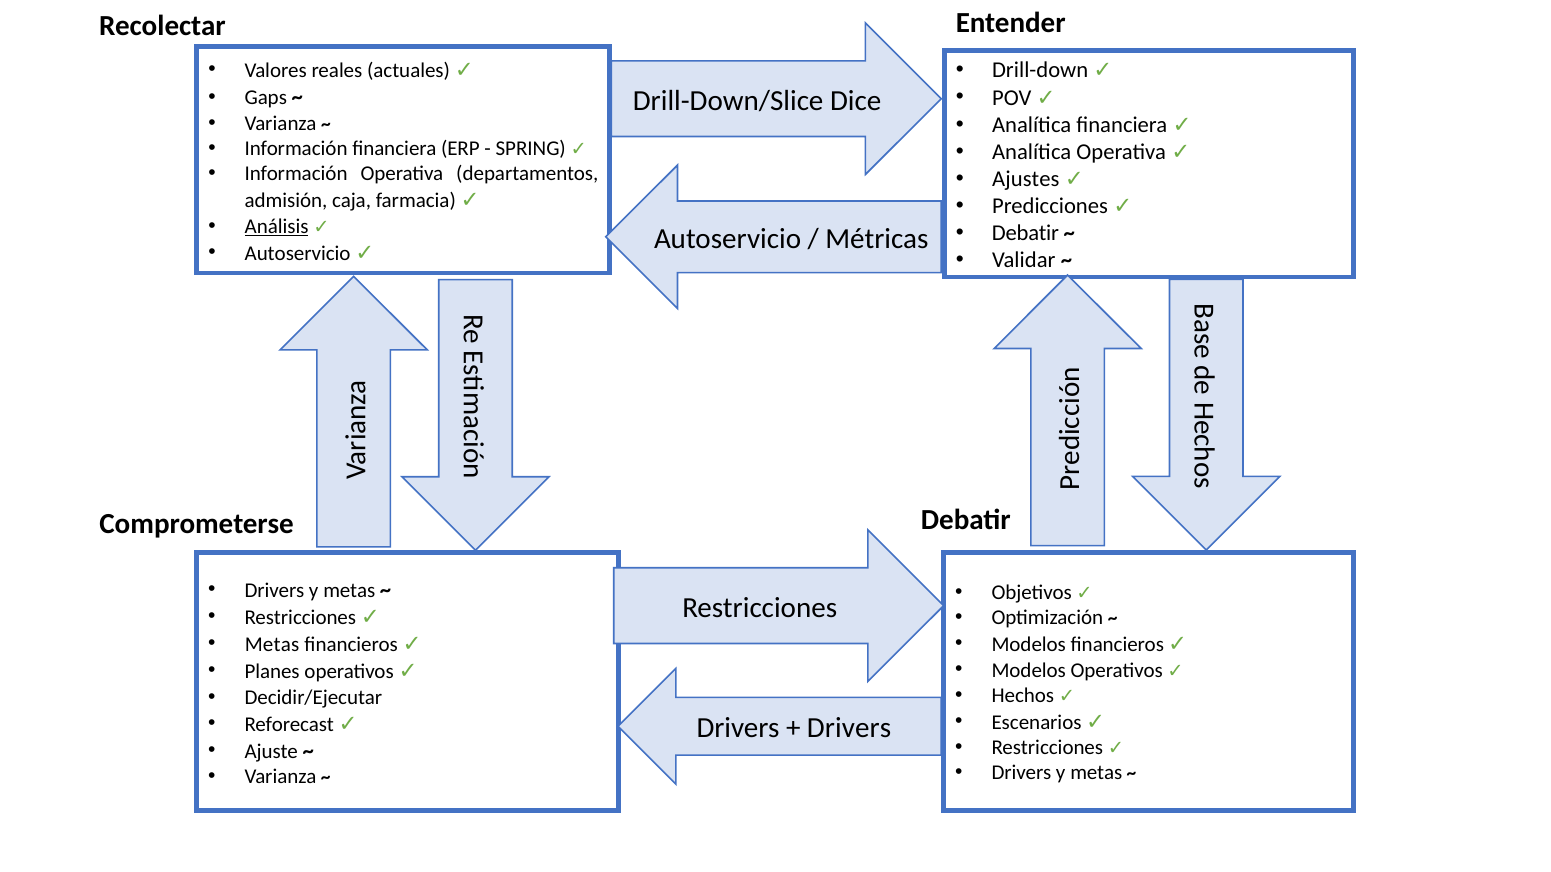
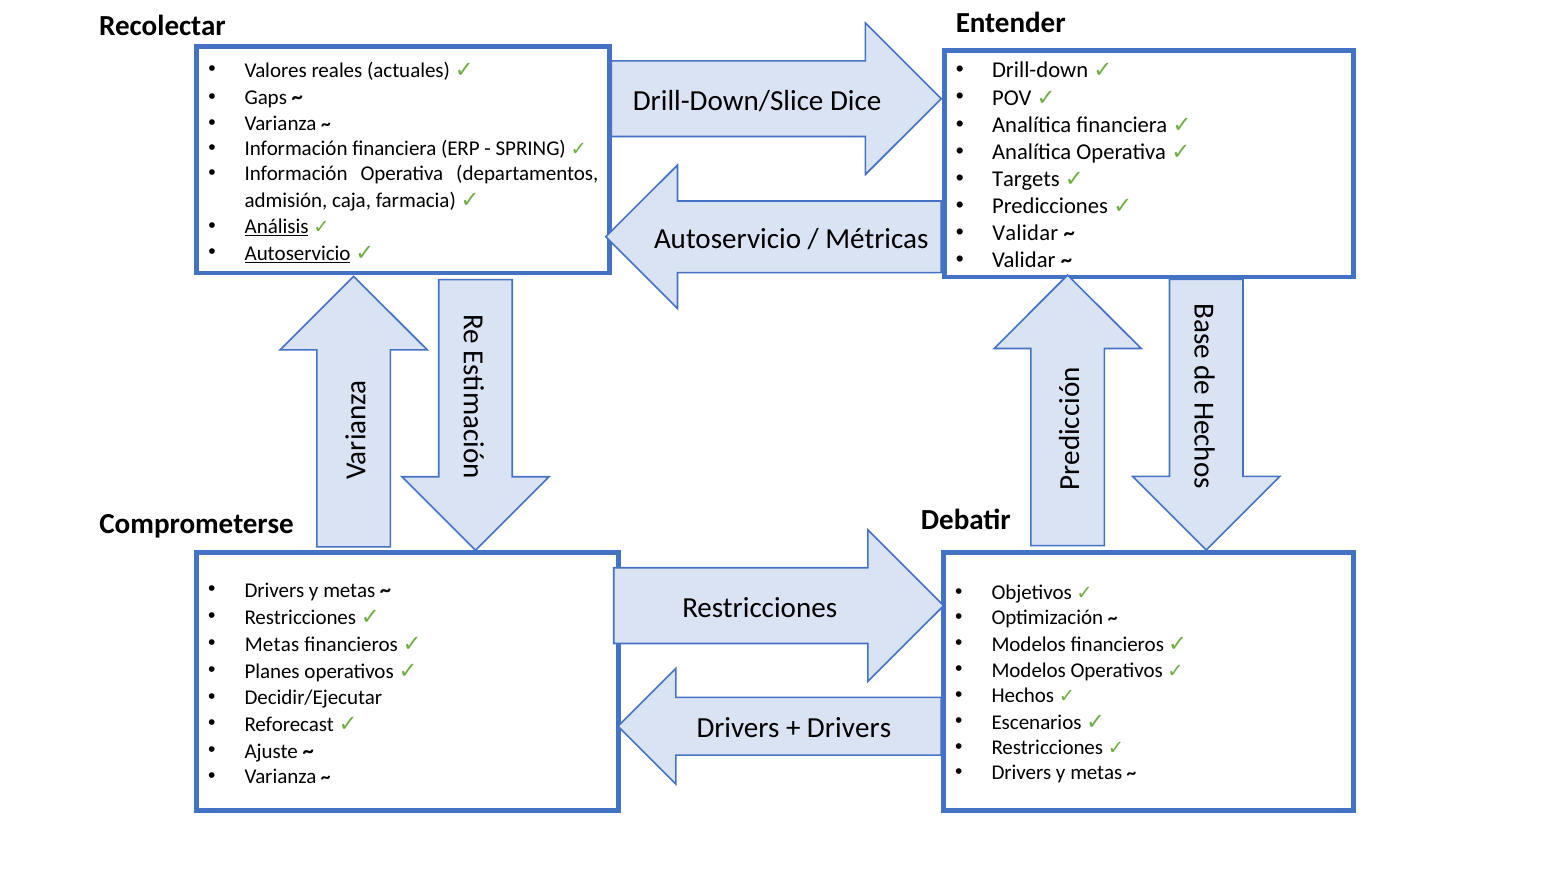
Ajustes: Ajustes -> Targets (1026, 179)
Debatir: Debatir -> Validar (1025, 233)
Autoservicio underline: none -> present (298, 253)
